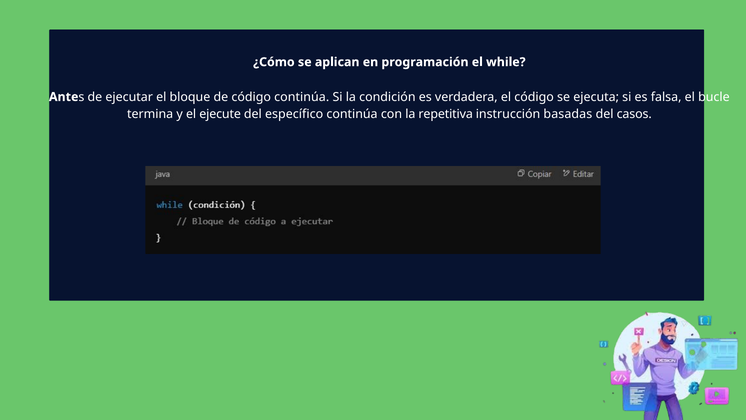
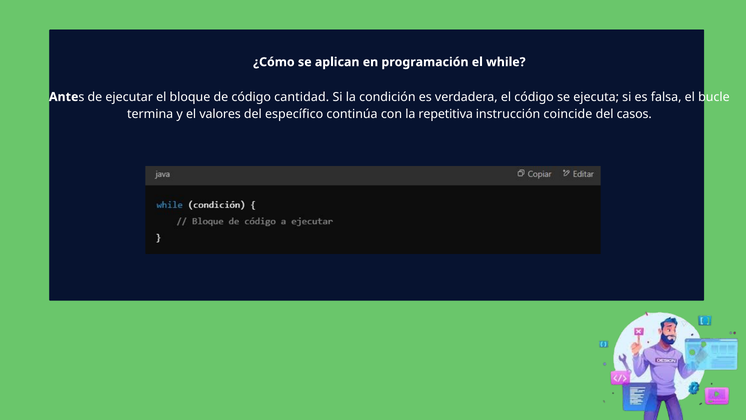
código continúa: continúa -> cantidad (302, 97)
ejecute: ejecute -> valores (220, 114)
basadas: basadas -> coincide (568, 114)
